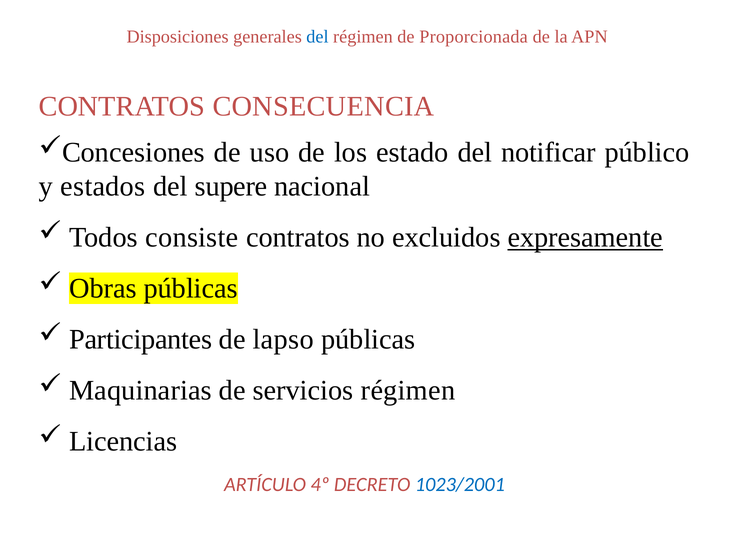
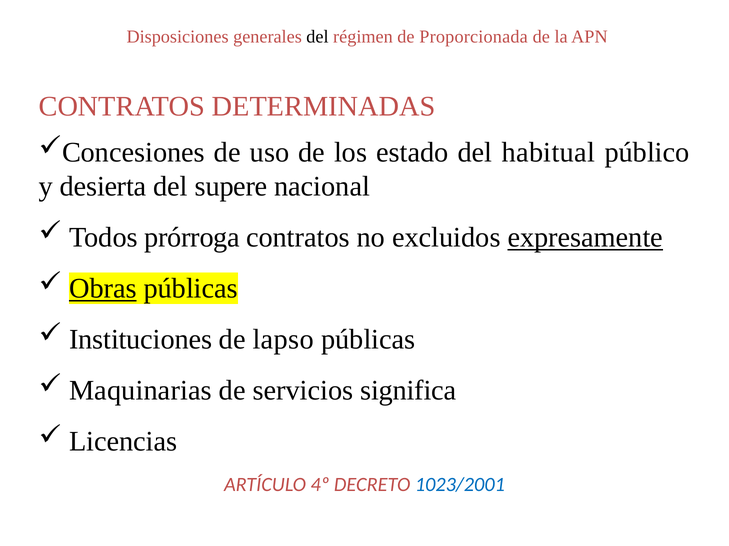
del colour: blue -> black (317, 37)
CONSECUENCIA: CONSECUENCIA -> DETERMINADAS (324, 107)
notificar: notificar -> habitual (548, 153)
estados: estados -> desierta (103, 187)
consiste: consiste -> prórroga (192, 238)
Obras underline: none -> present (103, 289)
Participantes: Participantes -> Instituciones (141, 340)
servicios régimen: régimen -> significa (408, 391)
